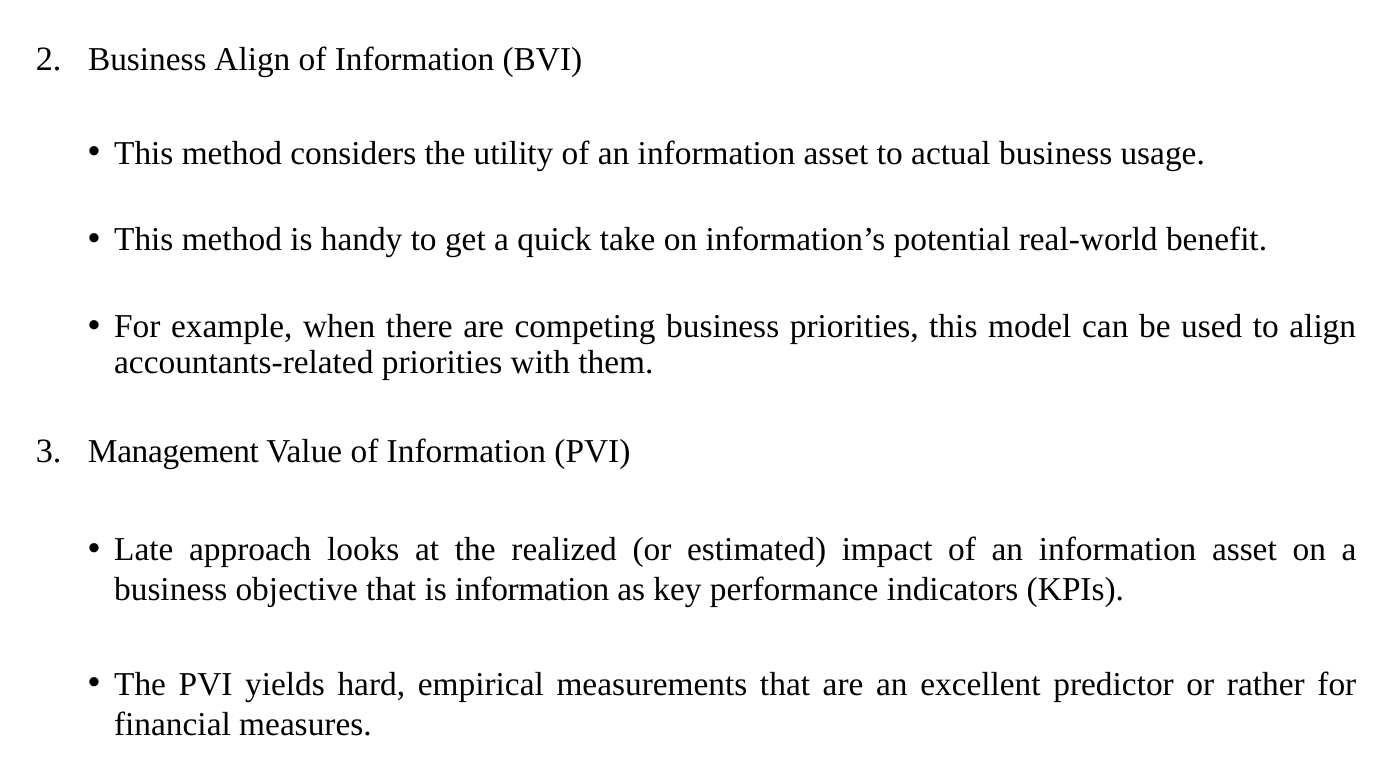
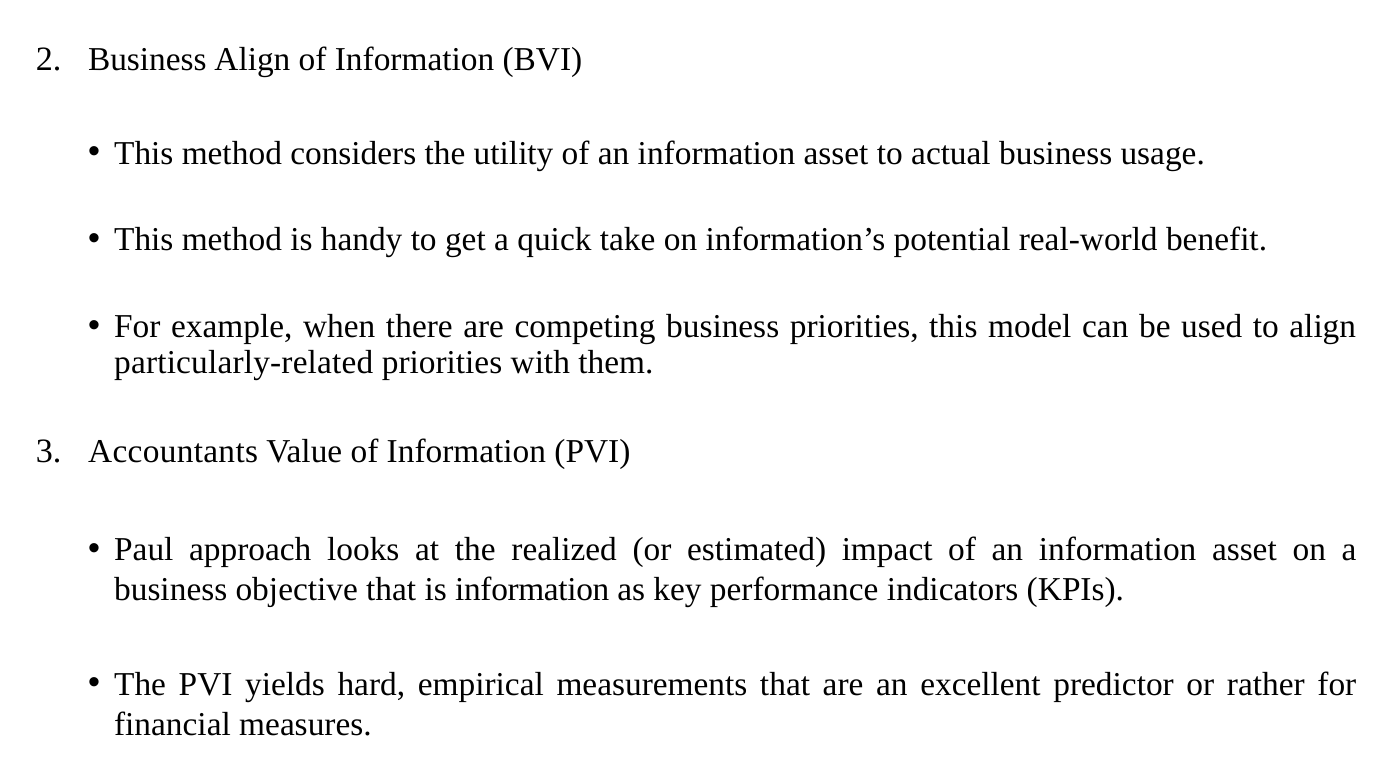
accountants-related: accountants-related -> particularly-related (244, 362)
Management: Management -> Accountants (173, 451)
Late: Late -> Paul (144, 549)
